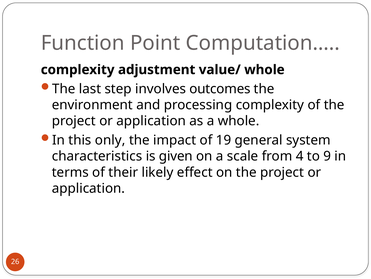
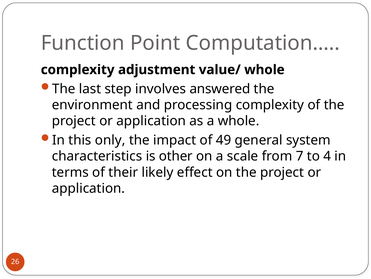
outcomes: outcomes -> answered (220, 89)
19: 19 -> 49 (224, 140)
given: given -> other (176, 156)
4: 4 -> 7 (300, 156)
9: 9 -> 4 (327, 156)
